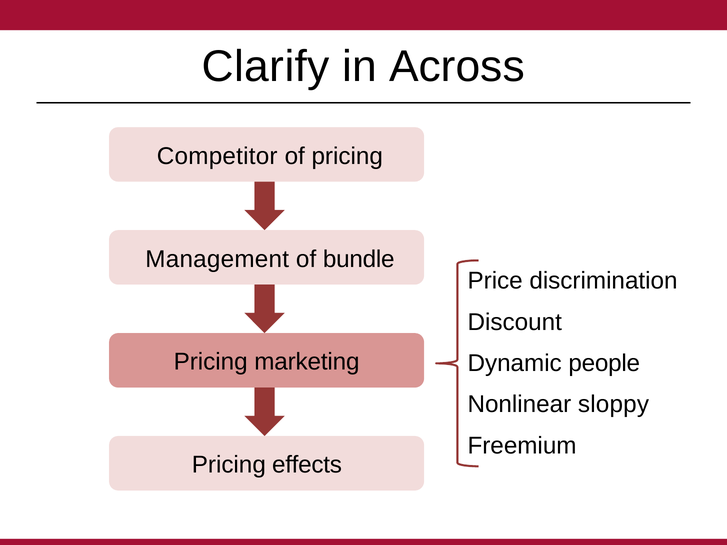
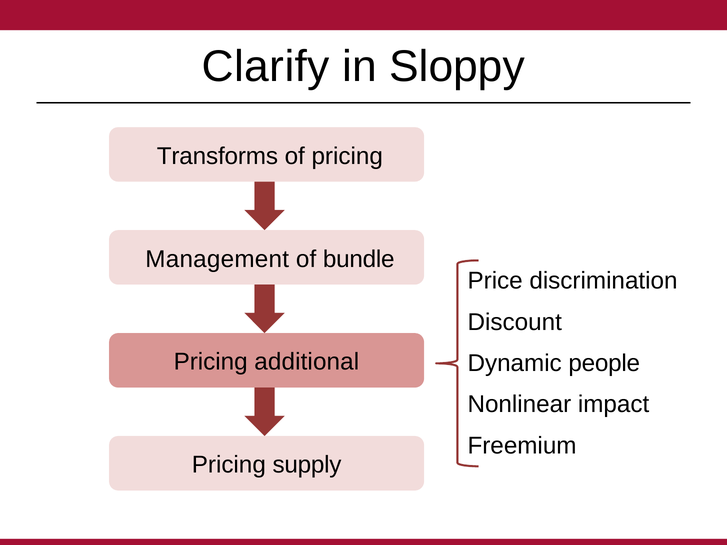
Across: Across -> Sloppy (457, 67)
Competitor: Competitor -> Transforms (217, 156)
marketing: marketing -> additional (307, 362)
sloppy: sloppy -> impact (614, 405)
effects: effects -> supply (307, 465)
